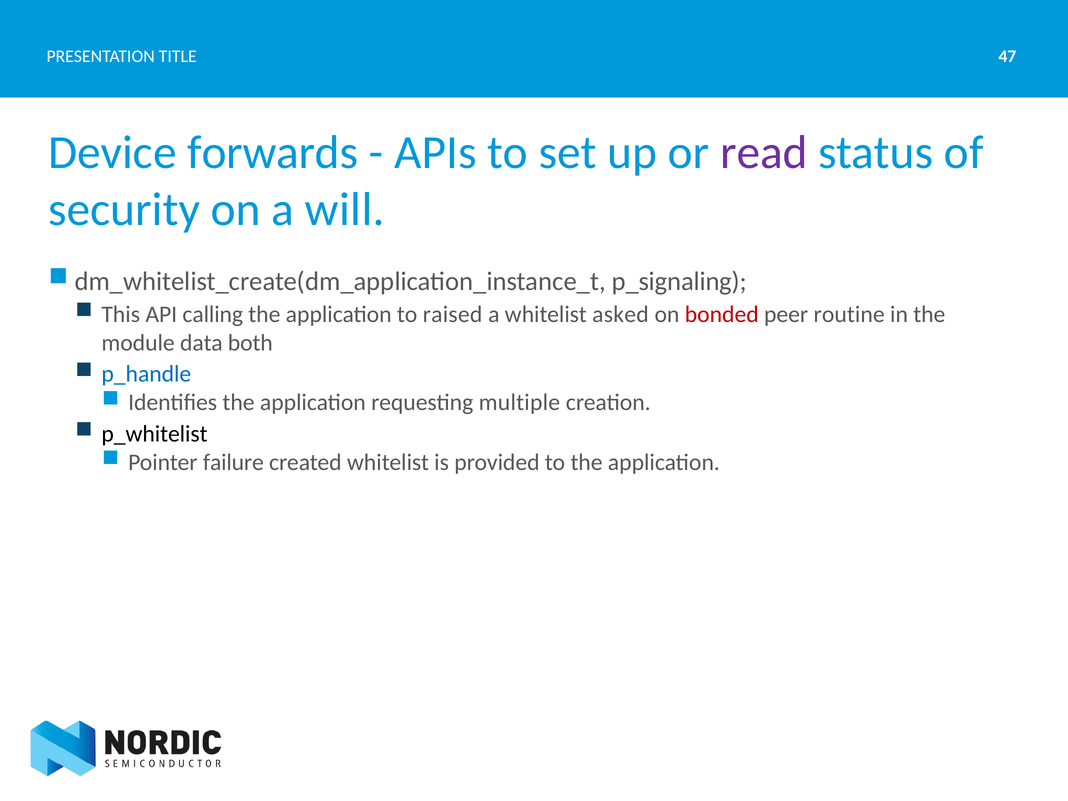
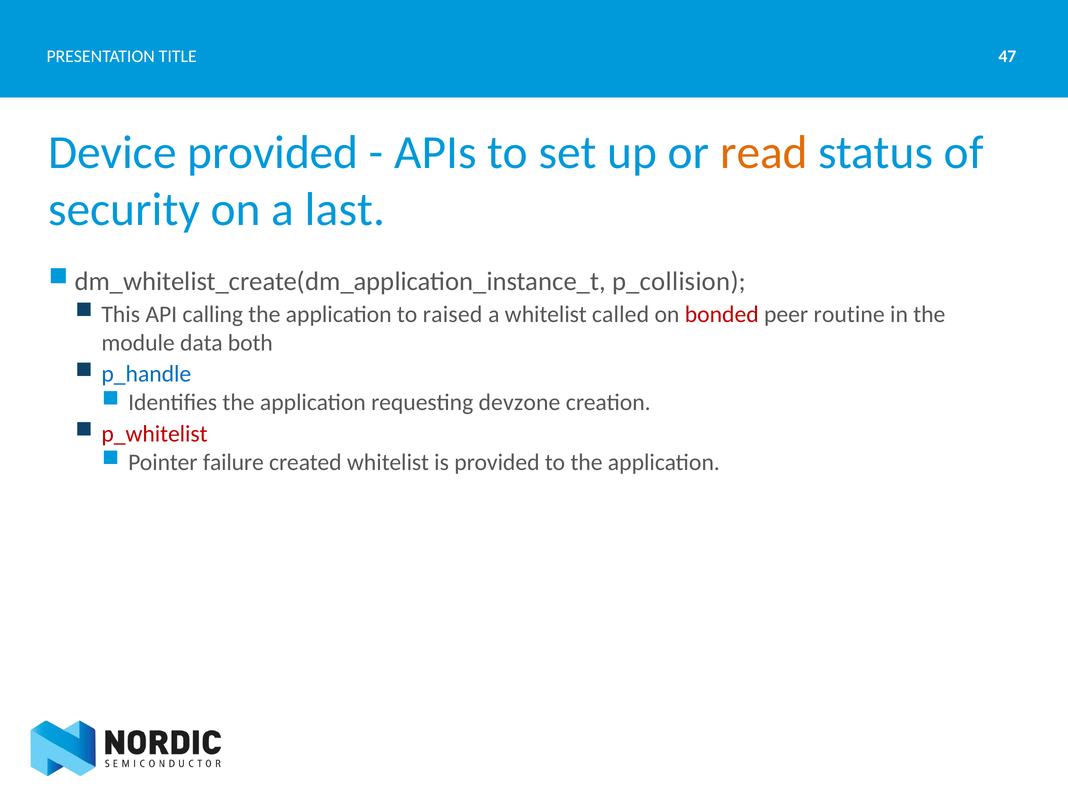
Device forwards: forwards -> provided (273, 153)
read colour: purple -> orange (764, 153)
will: will -> last (345, 210)
p_signaling: p_signaling -> p_collision (679, 281)
asked: asked -> called (621, 314)
multiple: multiple -> devzone (519, 403)
p_whitelist colour: black -> red (155, 434)
